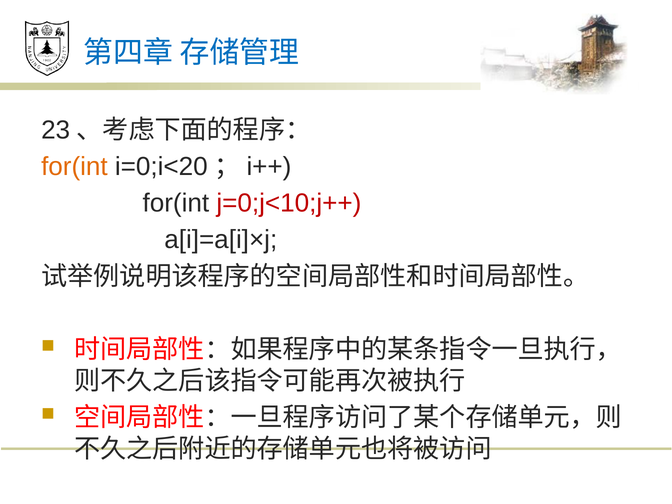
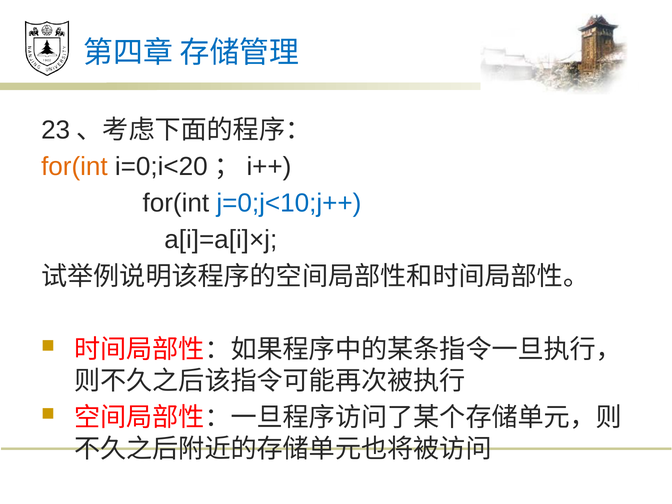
j=0;j<10;j++ colour: red -> blue (289, 203)
